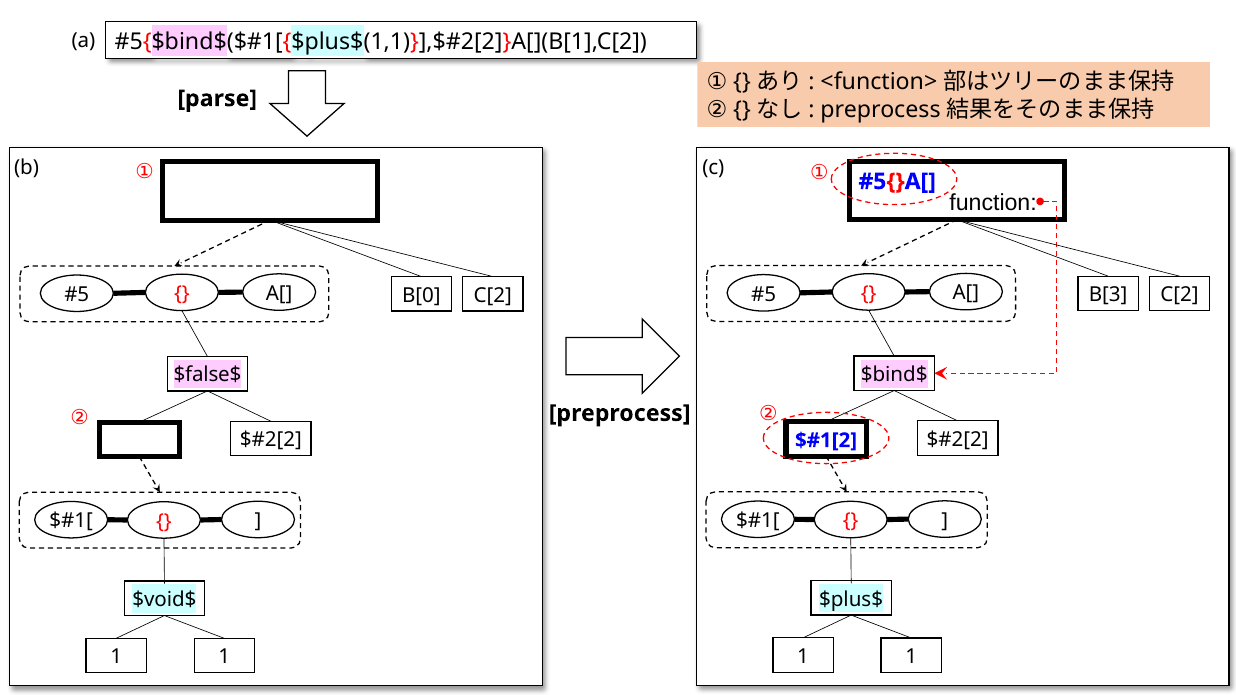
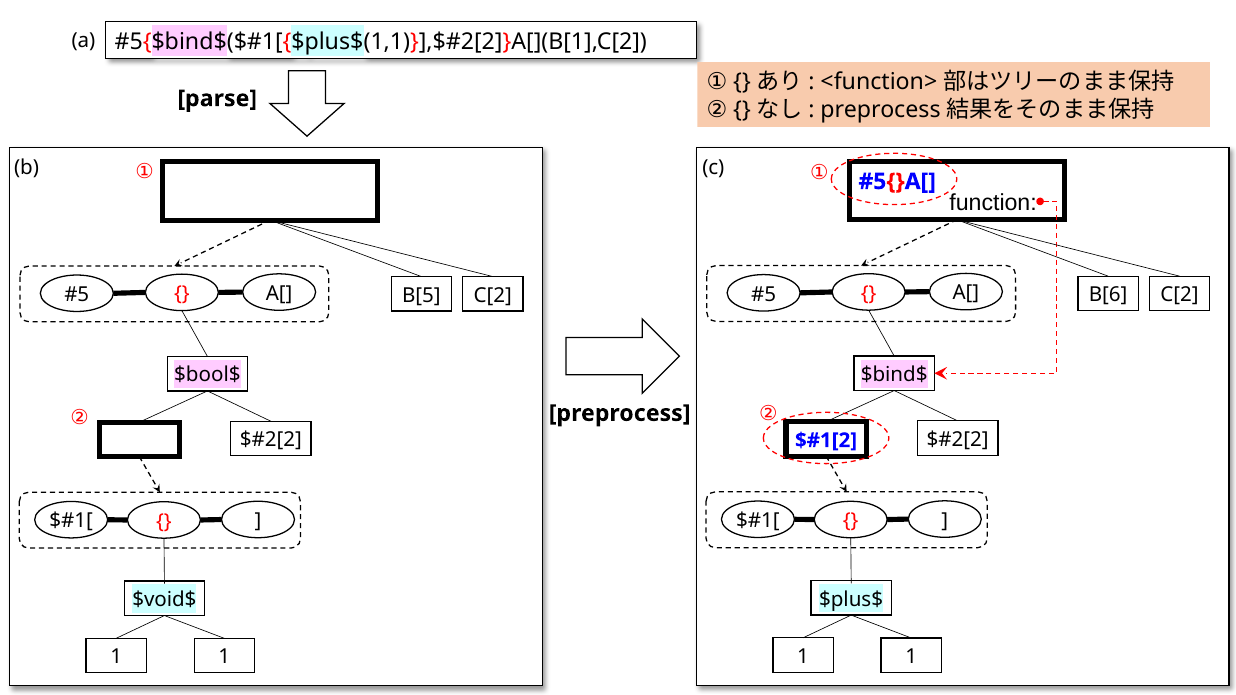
B[3: B[3 -> B[6 (1108, 295)
B[0: B[0 -> B[5 (421, 295)
$false$: $false$ -> $bool$ (207, 375)
